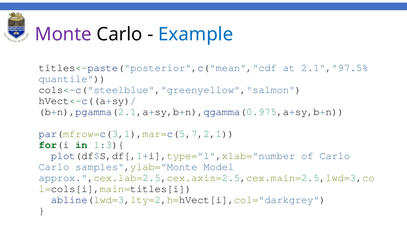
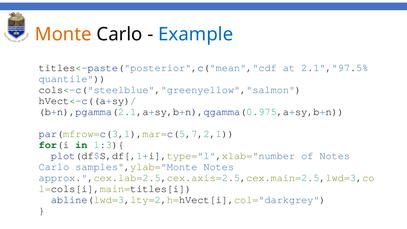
Monte colour: purple -> orange (63, 34)
of Carlo: Carlo -> Notes (335, 156)
samples",ylab="Monte Model: Model -> Notes (219, 167)
